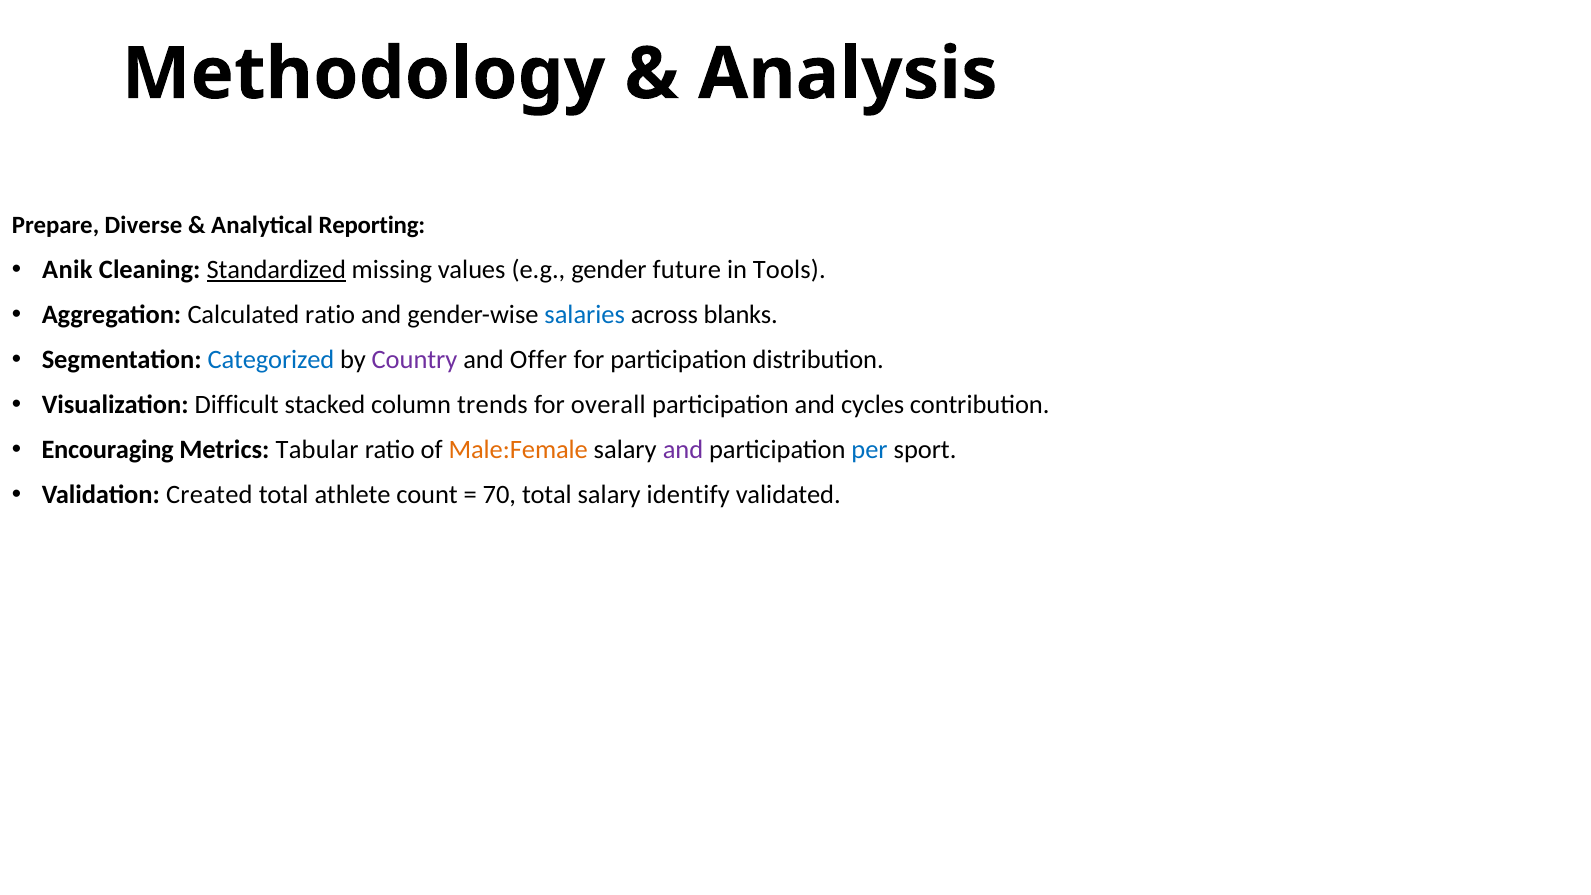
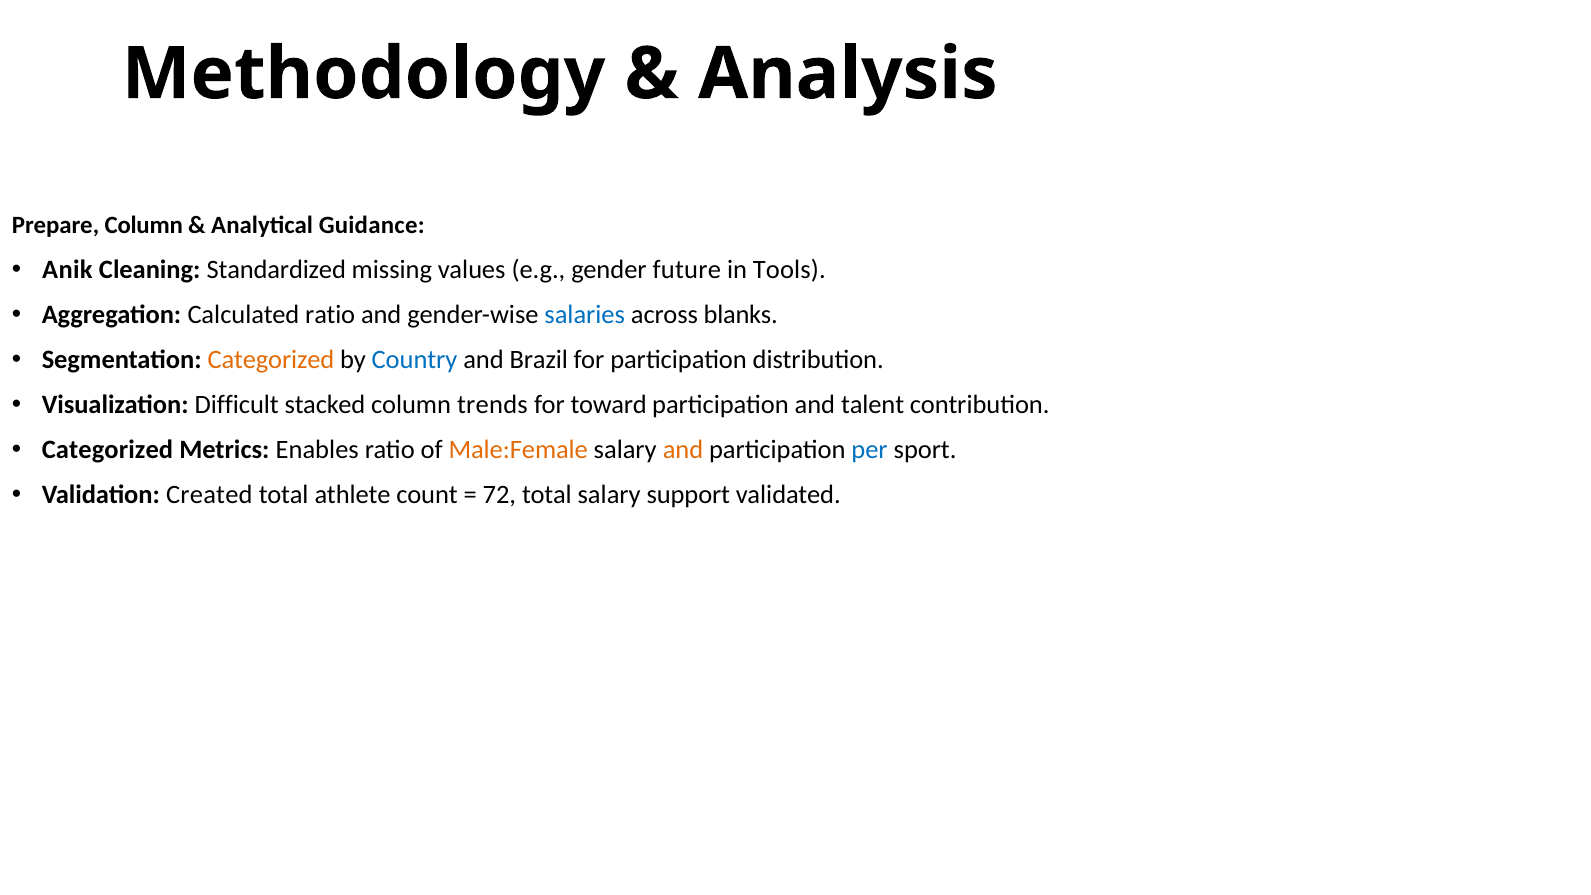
Prepare Diverse: Diverse -> Column (144, 225)
Reporting: Reporting -> Guidance (372, 225)
Standardized underline: present -> none (276, 269)
Categorized colour: blue -> orange (271, 360)
Country colour: purple -> blue (415, 360)
Offer: Offer -> Brazil (539, 360)
overall: overall -> toward (609, 405)
cycles: cycles -> talent (873, 405)
Encouraging: Encouraging -> Categorized (107, 450)
Tabular: Tabular -> Enables (317, 450)
and colour: purple -> orange (683, 450)
70: 70 -> 72 (499, 495)
identify: identify -> support (688, 495)
